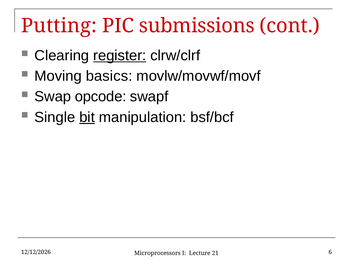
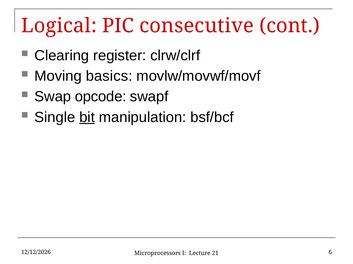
Putting: Putting -> Logical (59, 26)
submissions: submissions -> consecutive (197, 26)
register underline: present -> none (120, 56)
